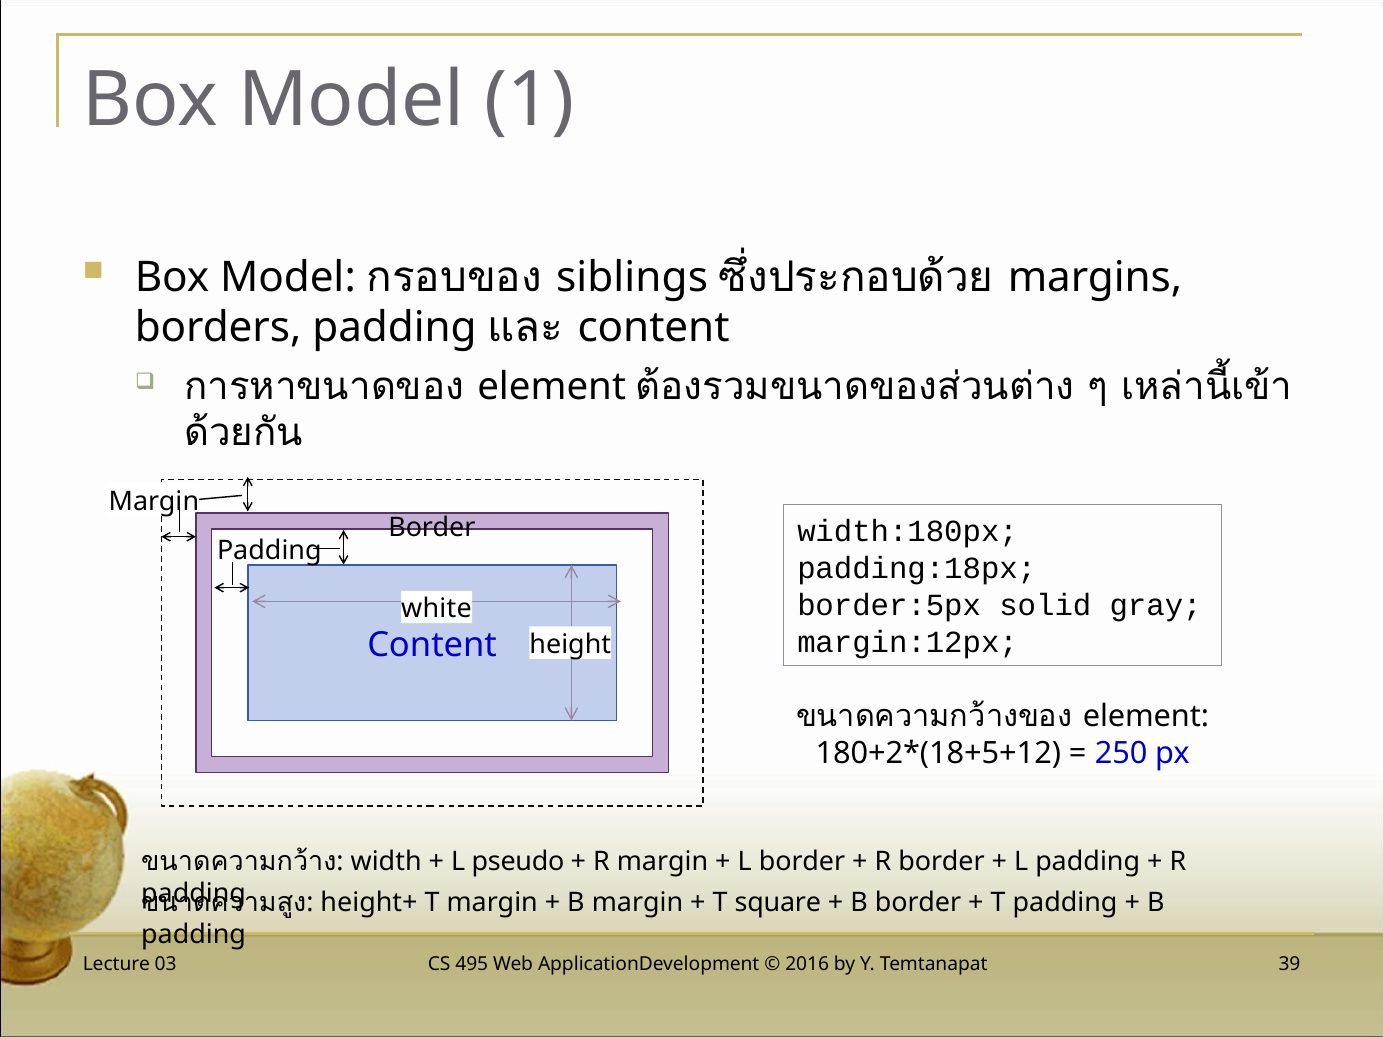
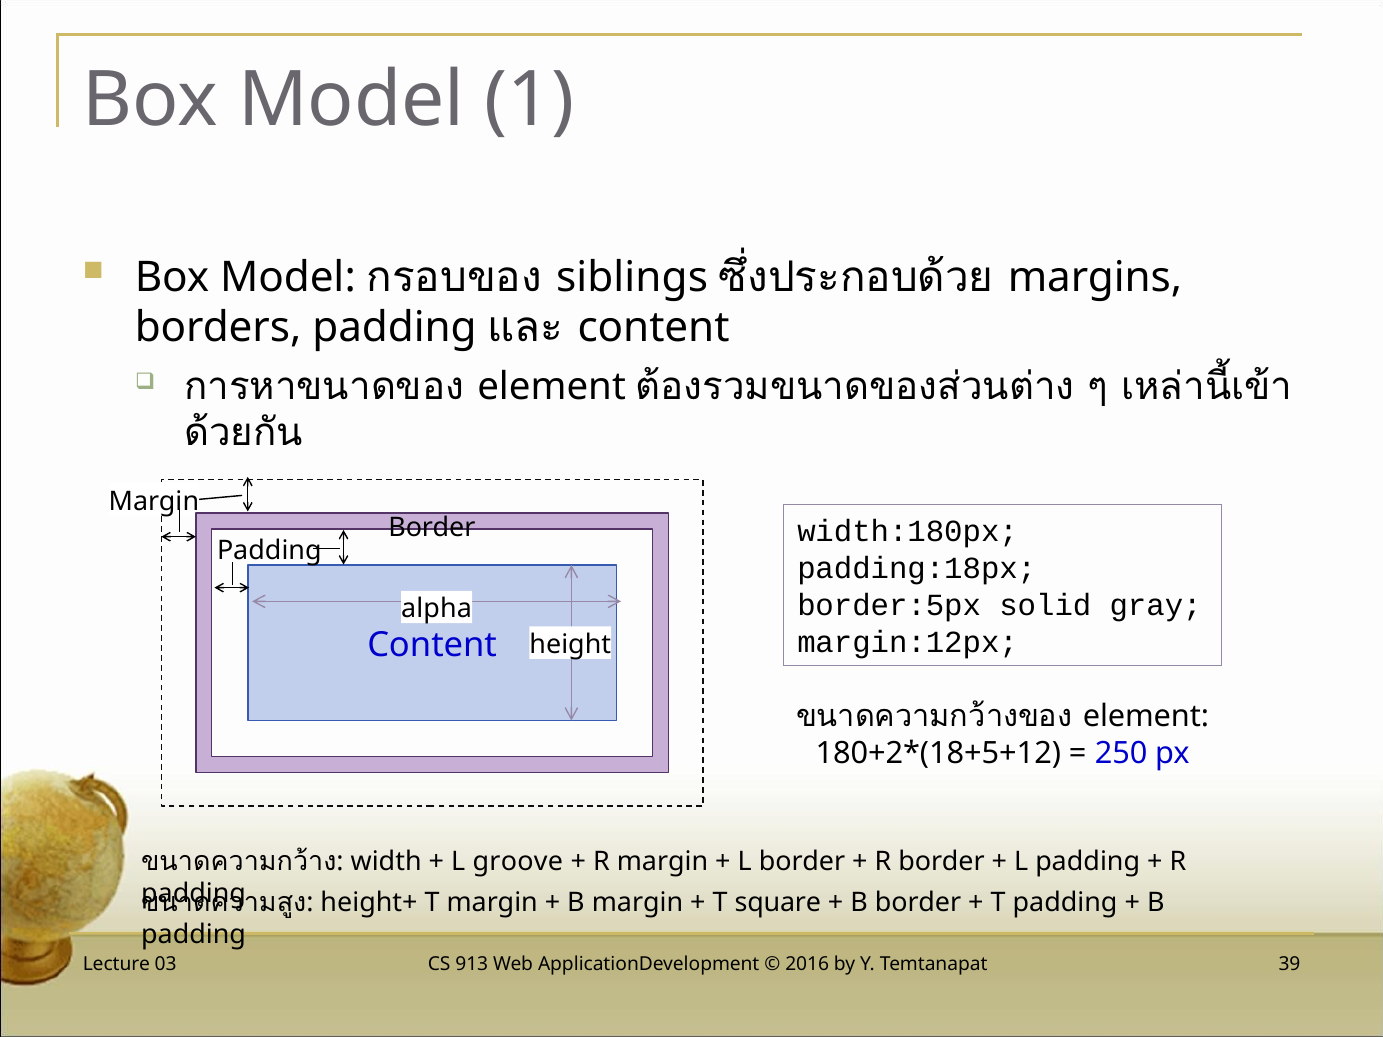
white: white -> alpha (436, 609)
pseudo: pseudo -> groove (518, 862)
495: 495 -> 913 (472, 964)
